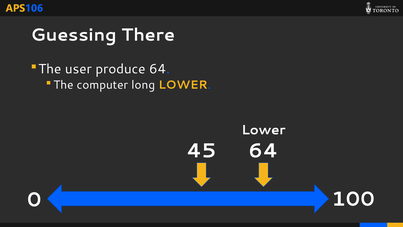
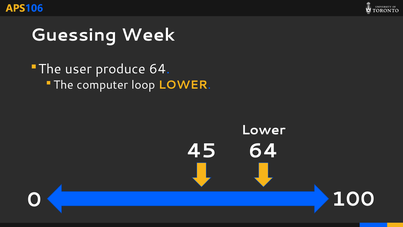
There: There -> Week (148, 35)
long: long -> loop (143, 85)
